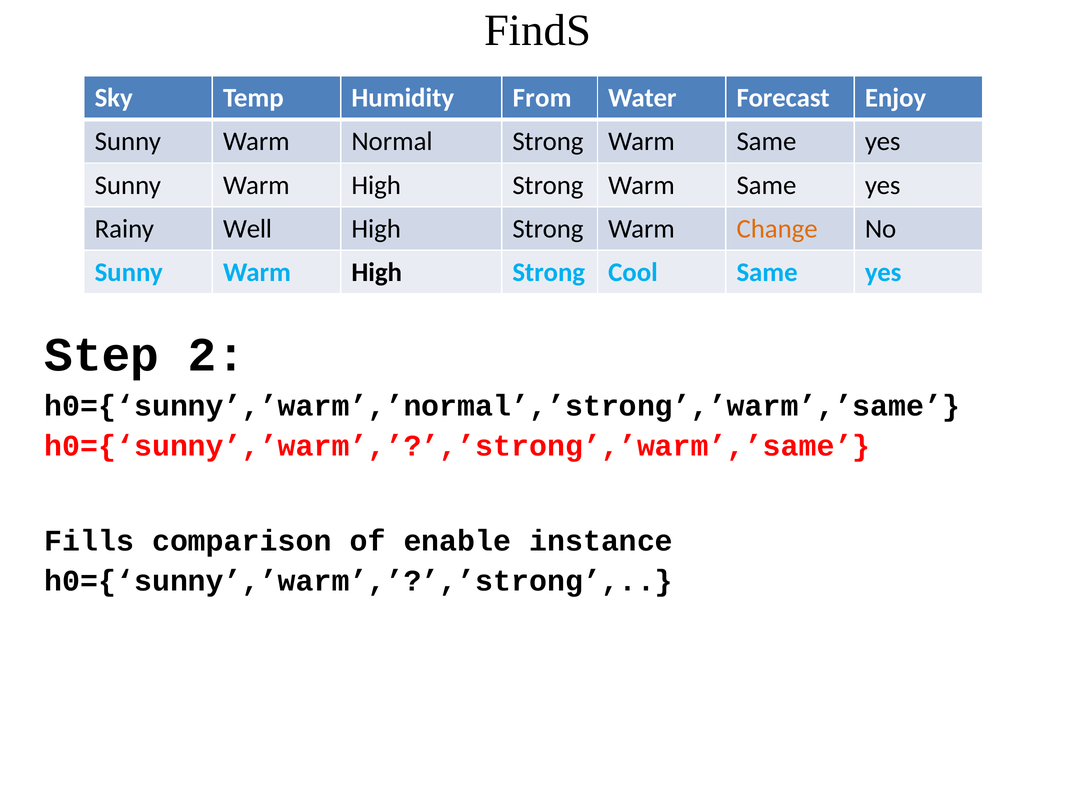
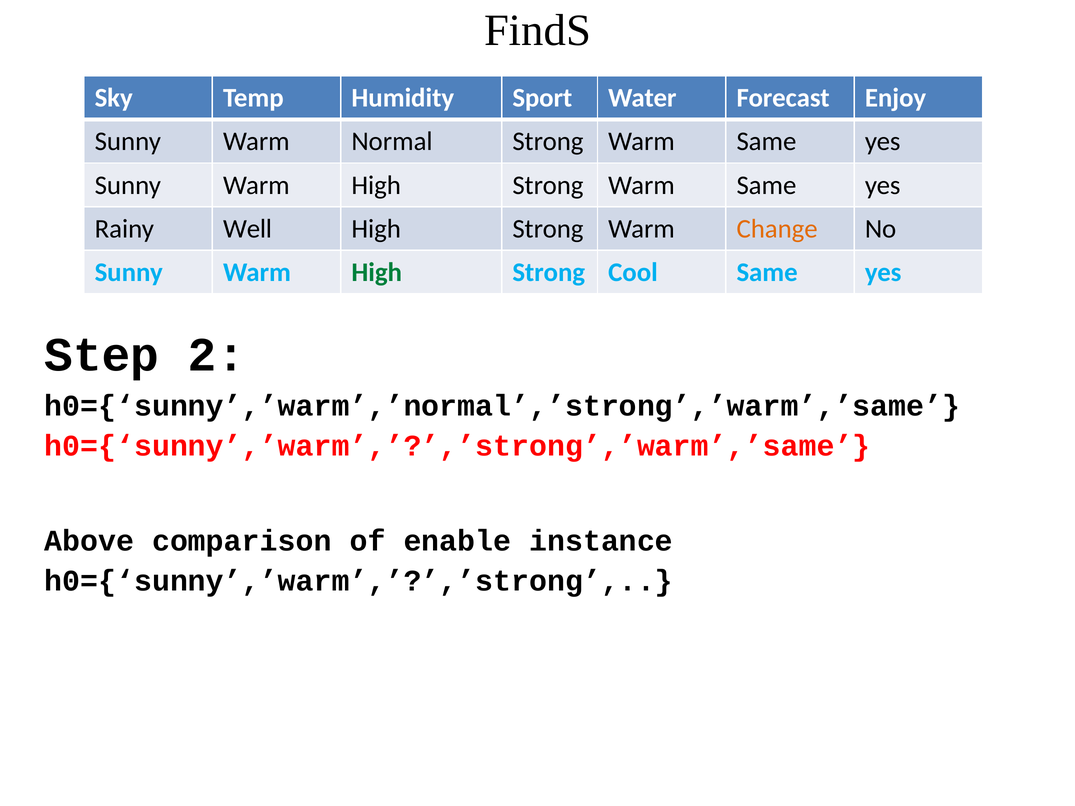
From: From -> Sport (542, 98)
High colour: black -> green (377, 272)
Fills: Fills -> Above (89, 541)
